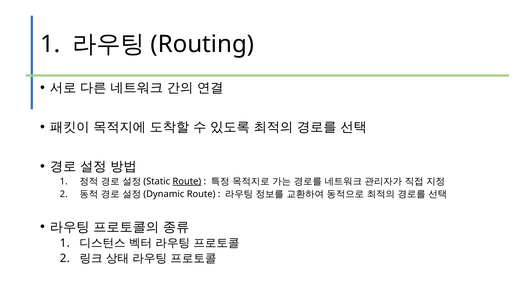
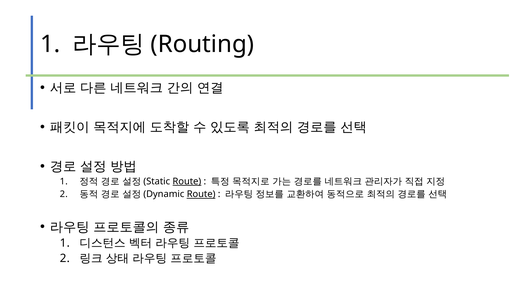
Route underline: none -> present (201, 194)
